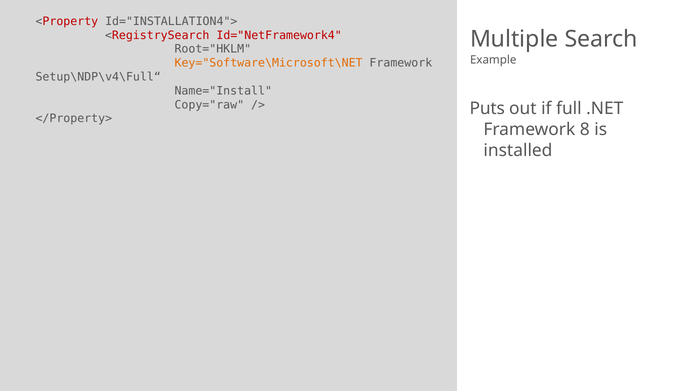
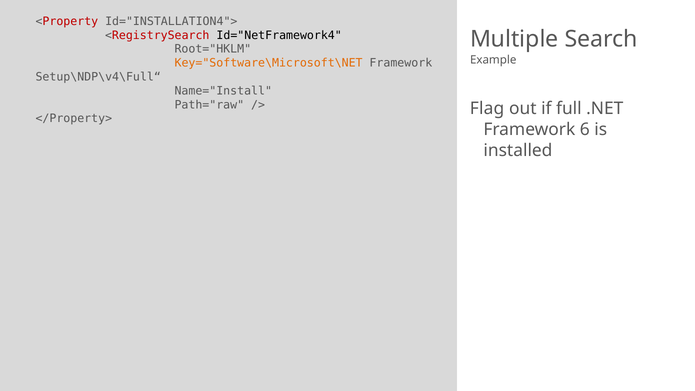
Id="NetFramework4 colour: red -> black (279, 35)
Copy="raw: Copy="raw -> Path="raw (209, 105)
Puts: Puts -> Flag (487, 109)
8: 8 -> 6 (585, 129)
